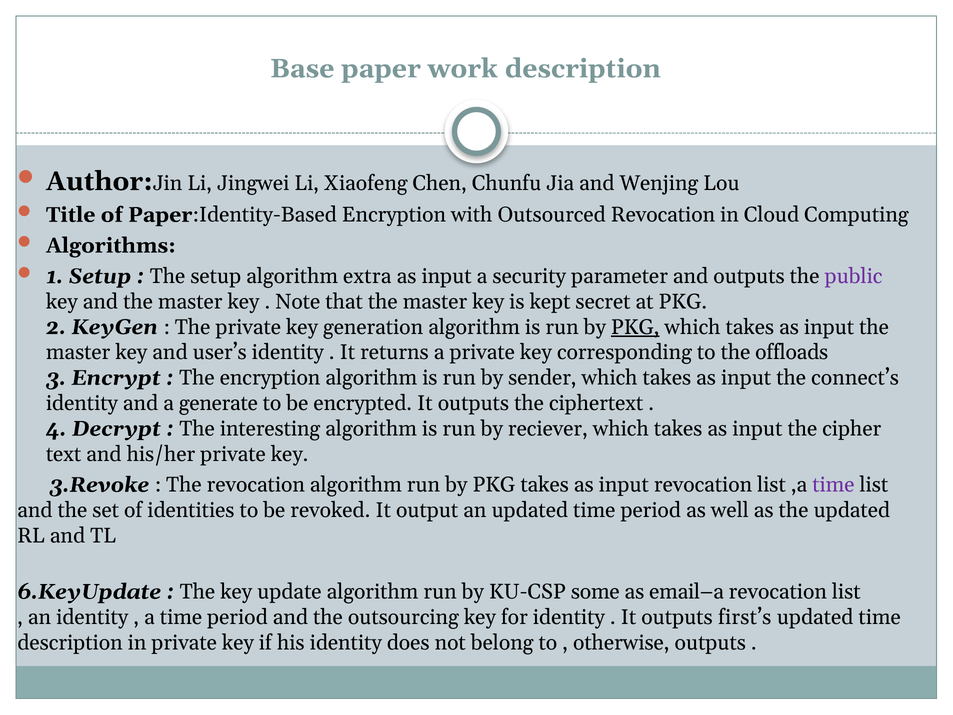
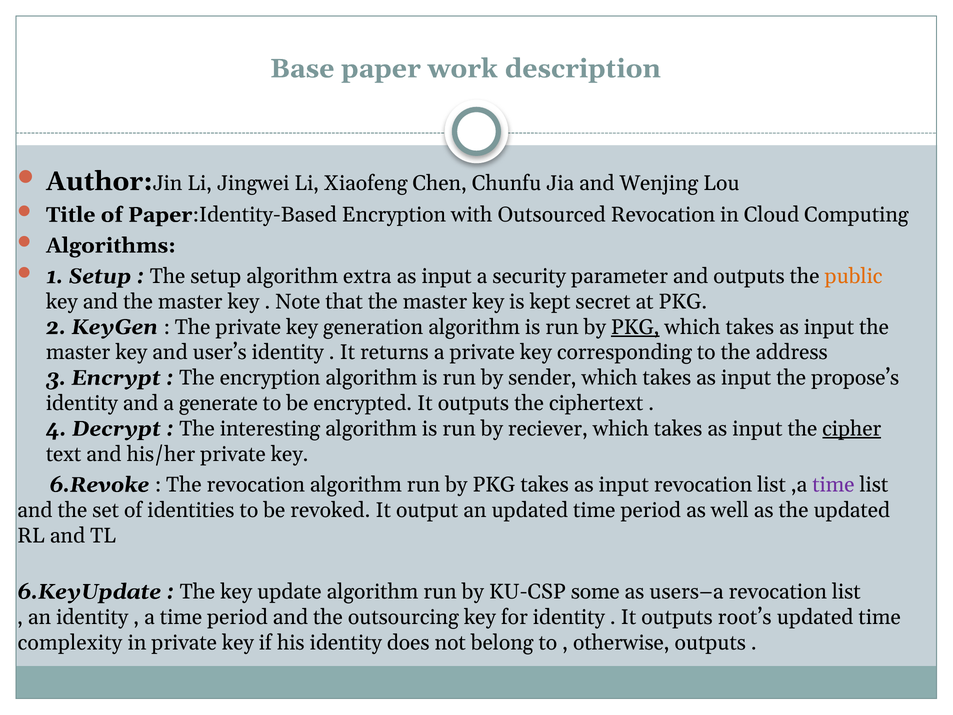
public colour: purple -> orange (853, 276)
offloads: offloads -> address (792, 352)
connect’s: connect’s -> propose’s (855, 378)
cipher underline: none -> present (852, 429)
3.Revoke: 3.Revoke -> 6.Revoke (99, 485)
email–a: email–a -> users–a (686, 592)
first’s: first’s -> root’s (745, 617)
description: description -> complexity (70, 642)
